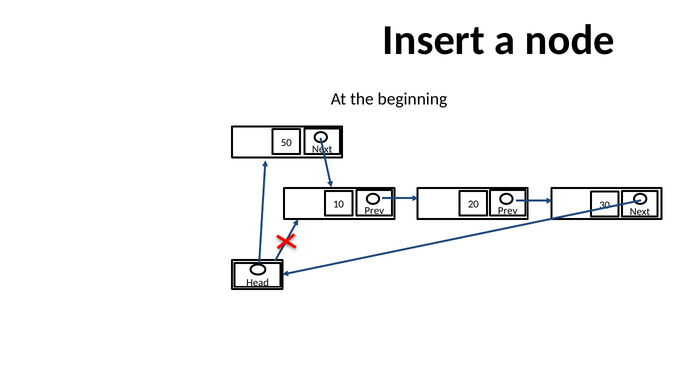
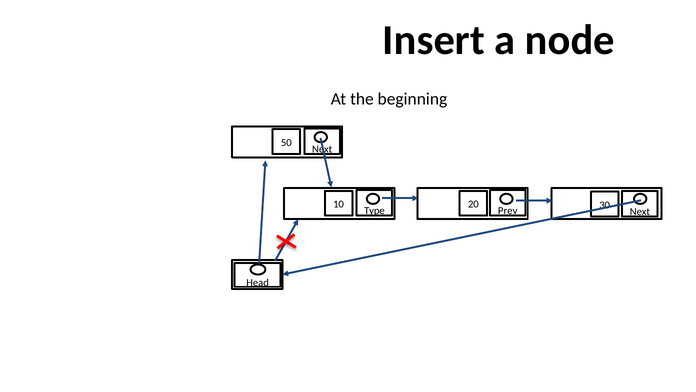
Prev: Prev -> Type (374, 211)
